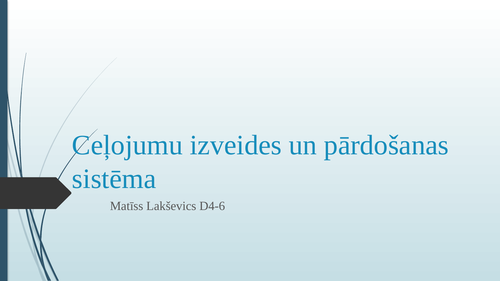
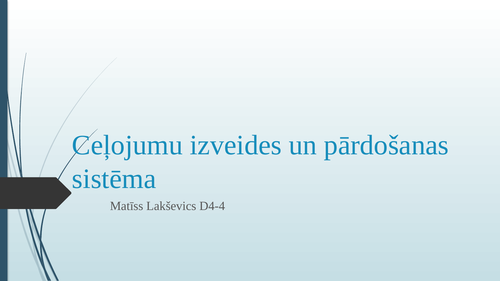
D4-6: D4-6 -> D4-4 (212, 206)
